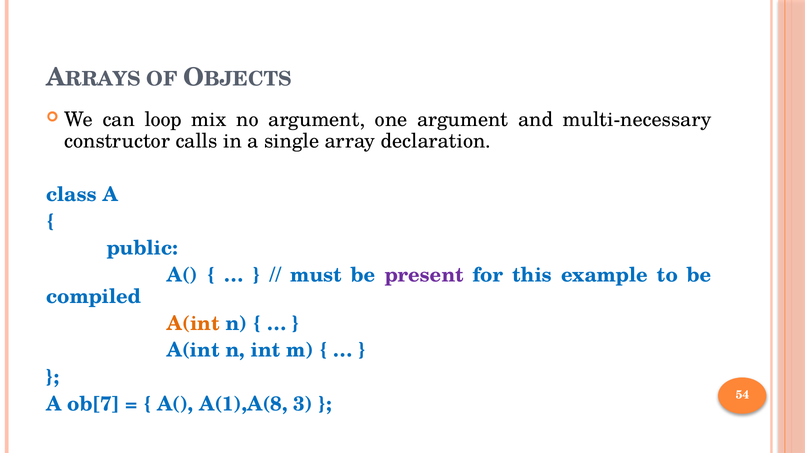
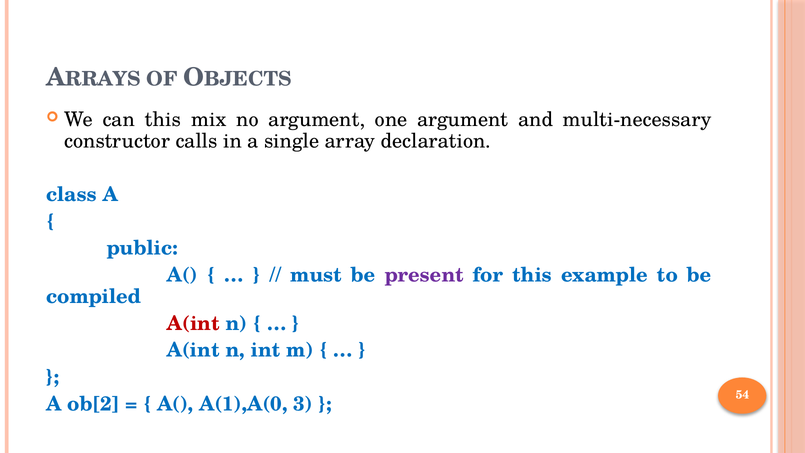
can loop: loop -> this (163, 119)
A(int colour: orange -> red (193, 323)
ob[7: ob[7 -> ob[2 (93, 404)
A(1),A(8: A(1),A(8 -> A(1),A(0 (243, 404)
